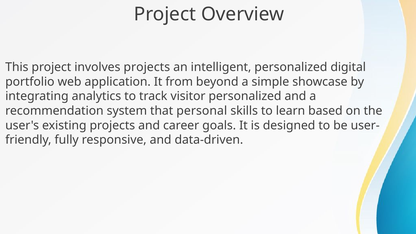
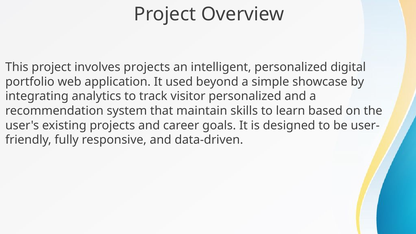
from: from -> used (179, 82)
personal: personal -> maintain (202, 111)
